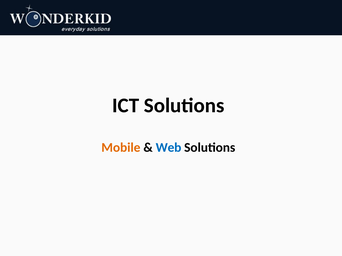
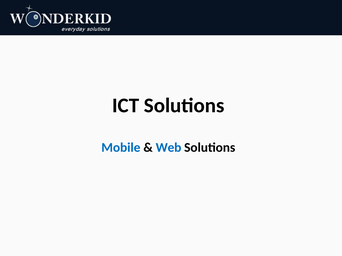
Mobile colour: orange -> blue (121, 148)
